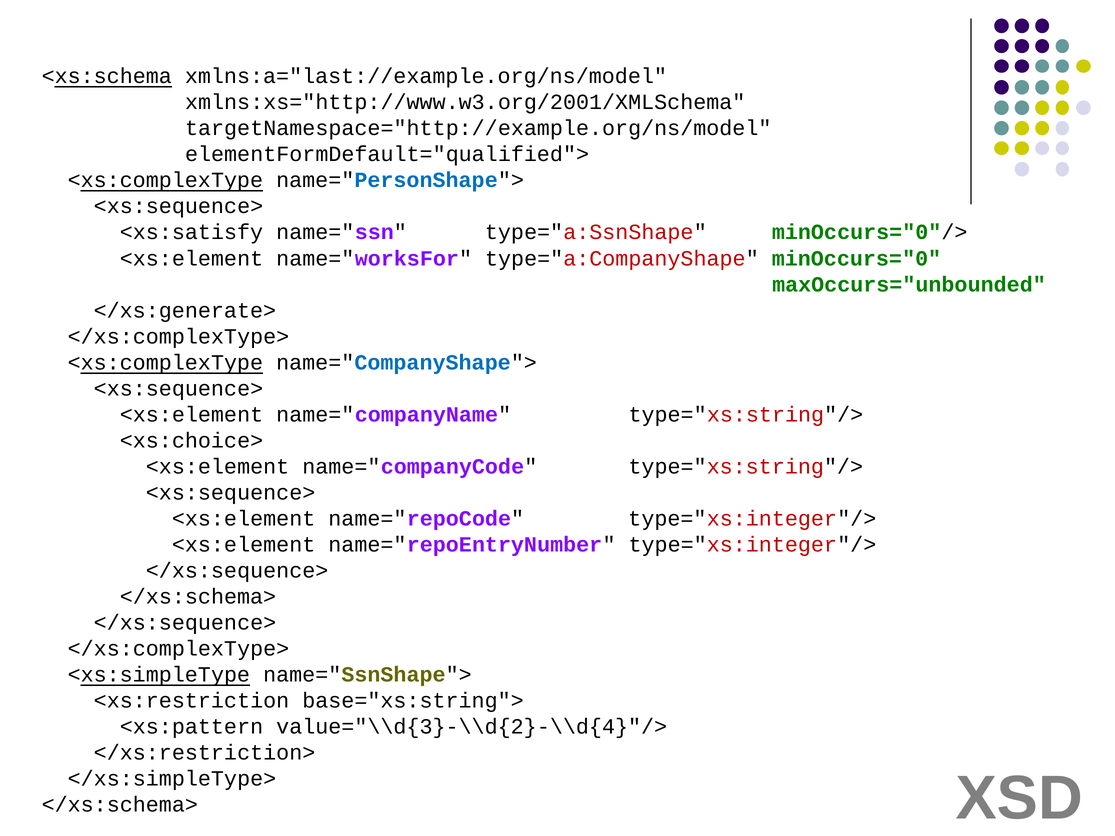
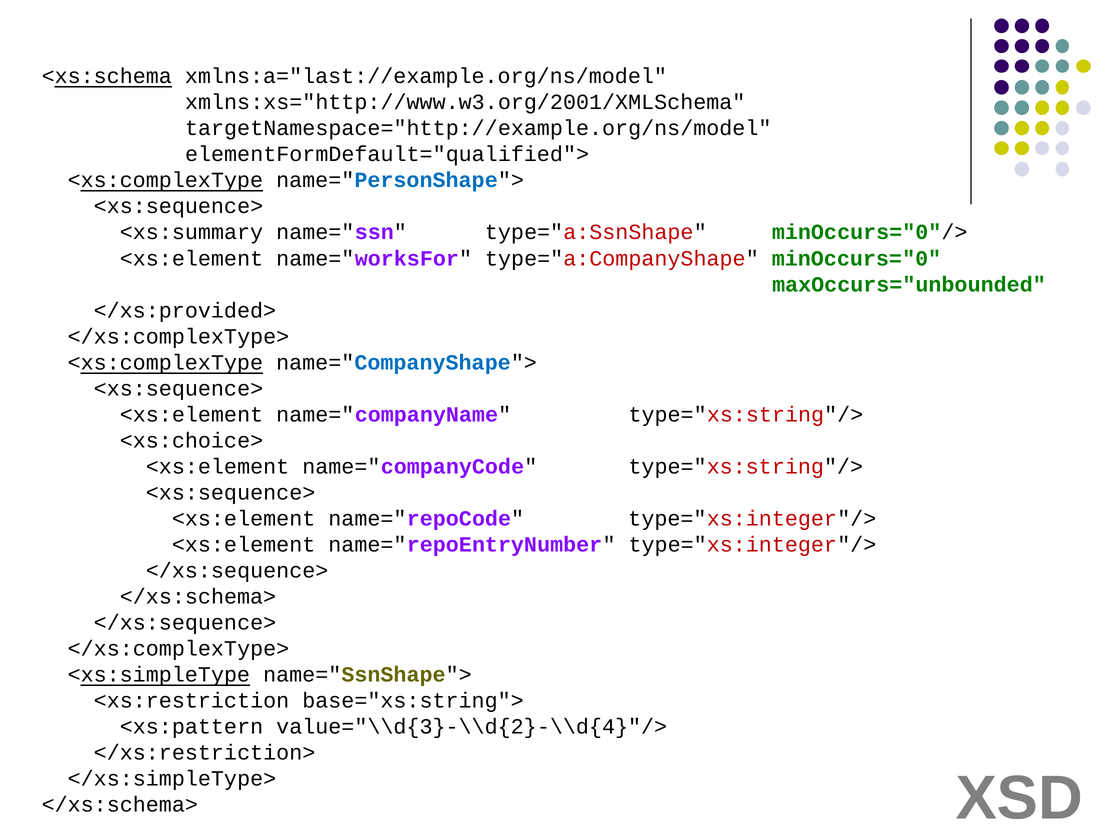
<xs:satisfy: <xs:satisfy -> <xs:summary (191, 232)
</xs:generate>: </xs:generate> -> </xs:provided> (185, 310)
